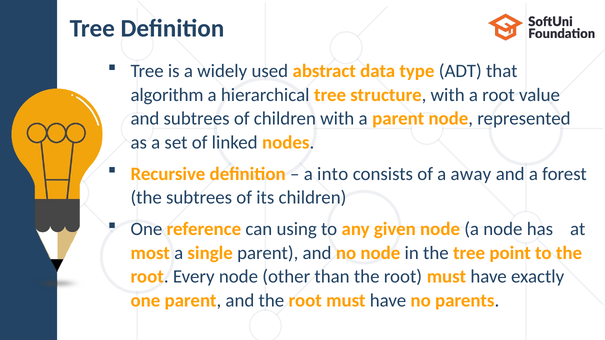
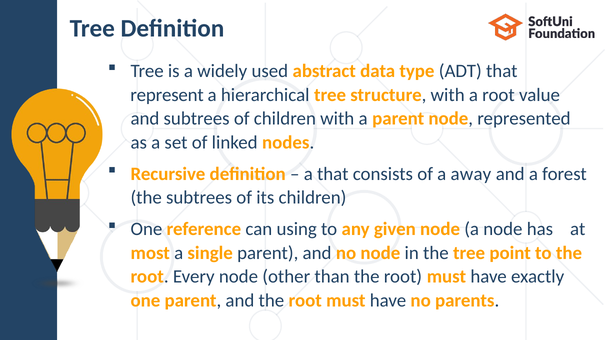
algorithm: algorithm -> represent (167, 95)
a into: into -> that (333, 174)
